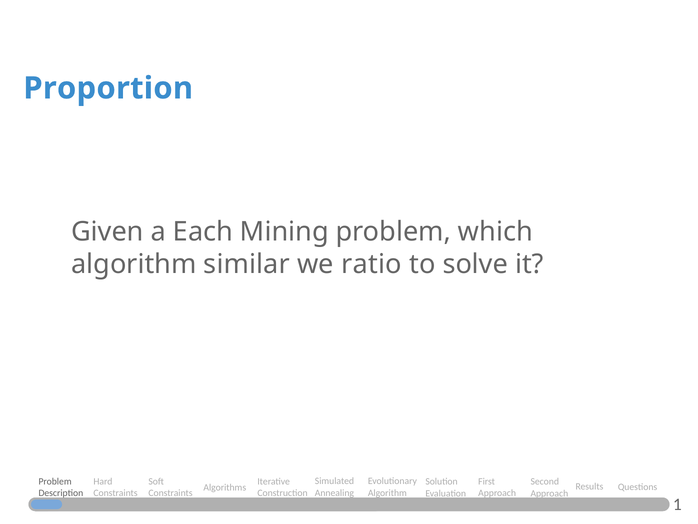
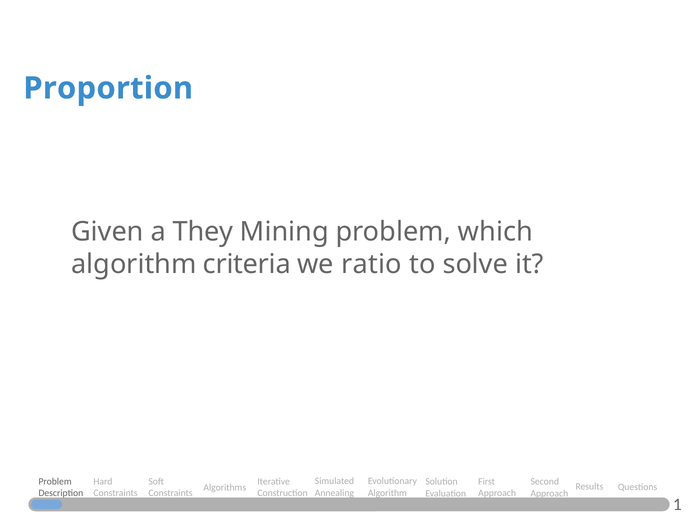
Each: Each -> They (203, 231)
similar: similar -> criteria (247, 264)
